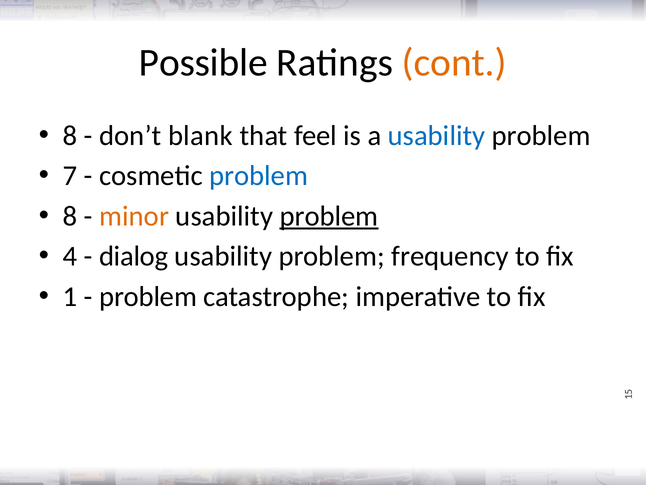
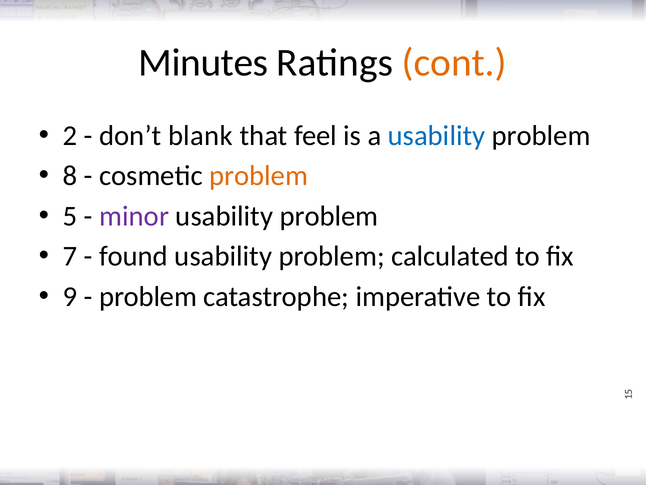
Possible: Possible -> Minutes (203, 63)
8: 8 -> 2 (70, 136)
7: 7 -> 8 (70, 176)
problem colour: blue -> orange (259, 176)
8: 8 -> 5 (70, 216)
minor colour: orange -> purple (134, 216)
problem underline: present -> none (329, 216)
4: 4 -> 7 (70, 256)
dialog: dialog -> found (134, 256)
frequency: frequency -> calculated (450, 256)
1: 1 -> 9 (70, 296)
